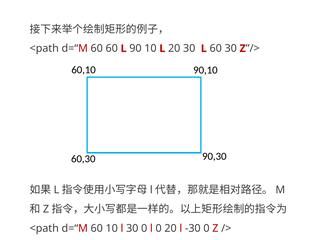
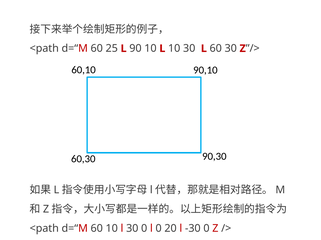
60 60: 60 -> 25 (112, 49)
L 20: 20 -> 10 (174, 49)
